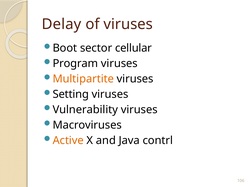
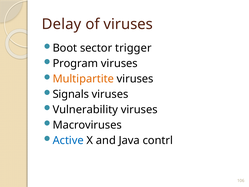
cellular: cellular -> trigger (133, 48)
Setting: Setting -> Signals (71, 94)
Active colour: orange -> blue (68, 140)
